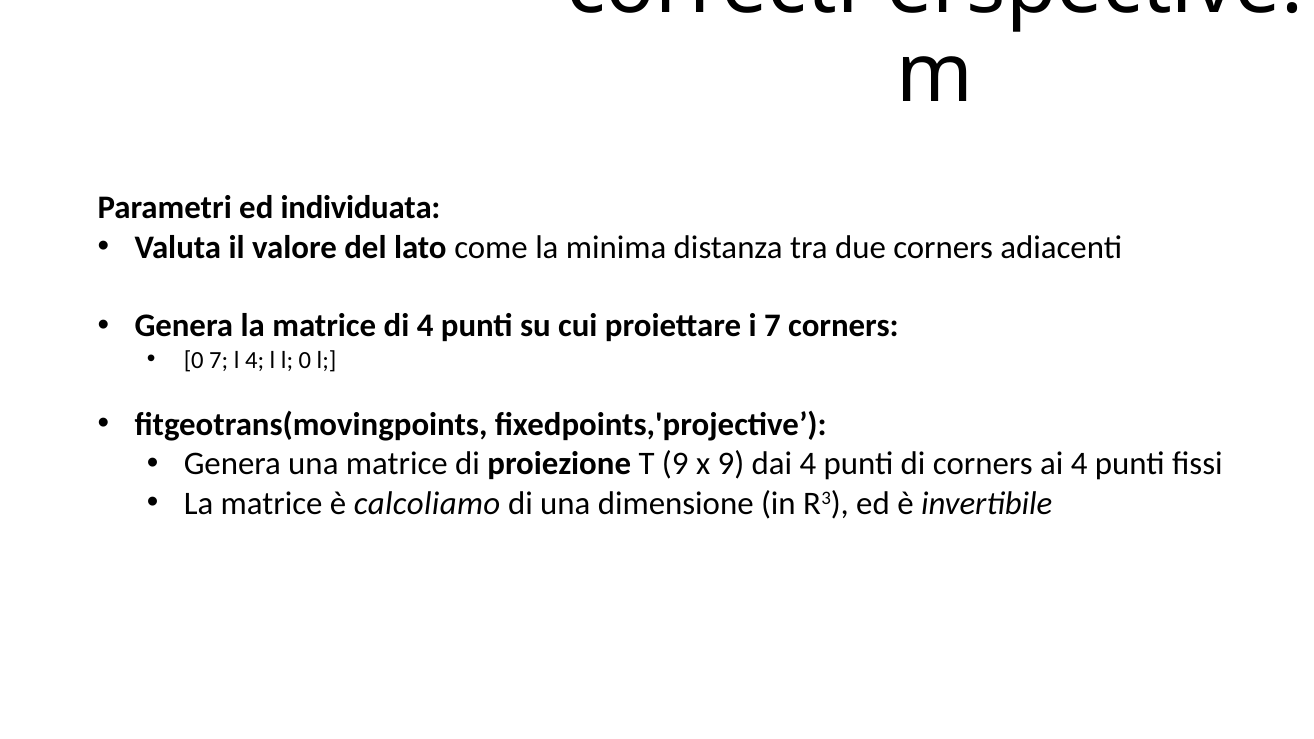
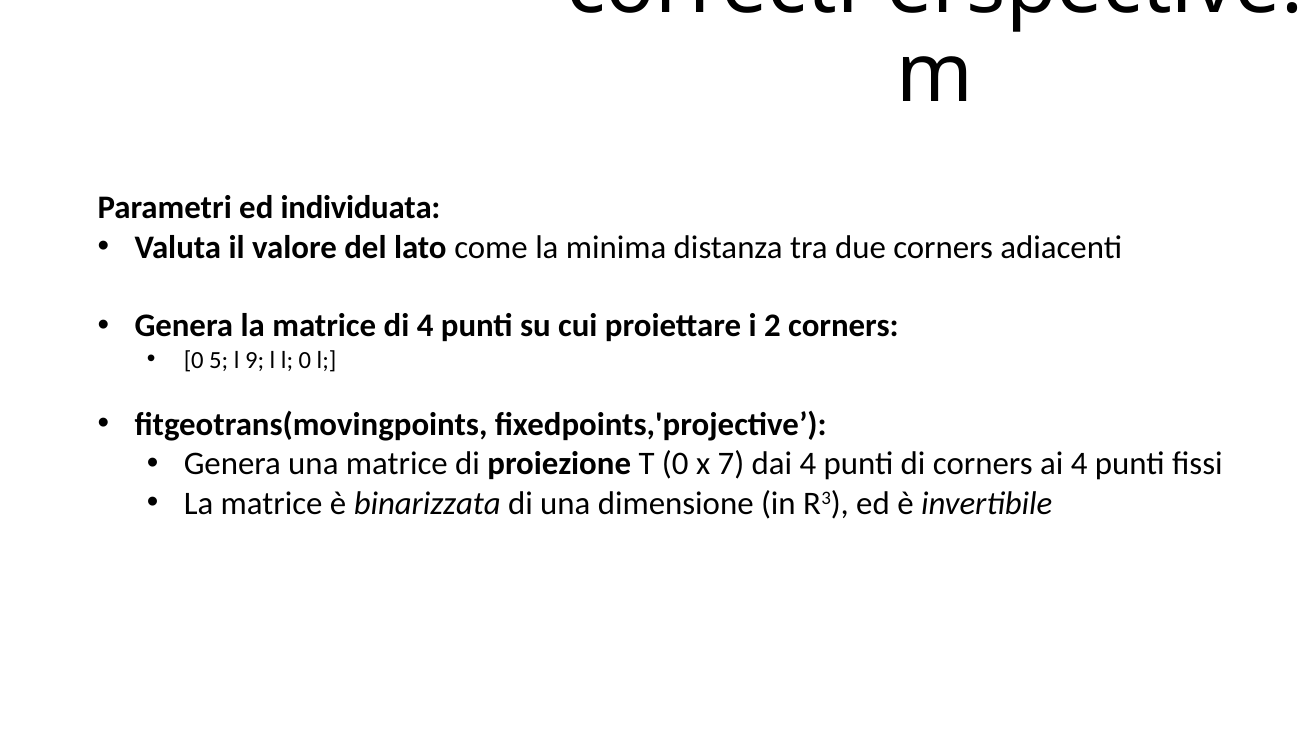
i 7: 7 -> 2 (772, 326)
0 7: 7 -> 5 (219, 360)
l 4: 4 -> 9 (255, 360)
T 9: 9 -> 0 (675, 464)
x 9: 9 -> 7 (731, 464)
calcoliamo: calcoliamo -> binarizzata (427, 504)
